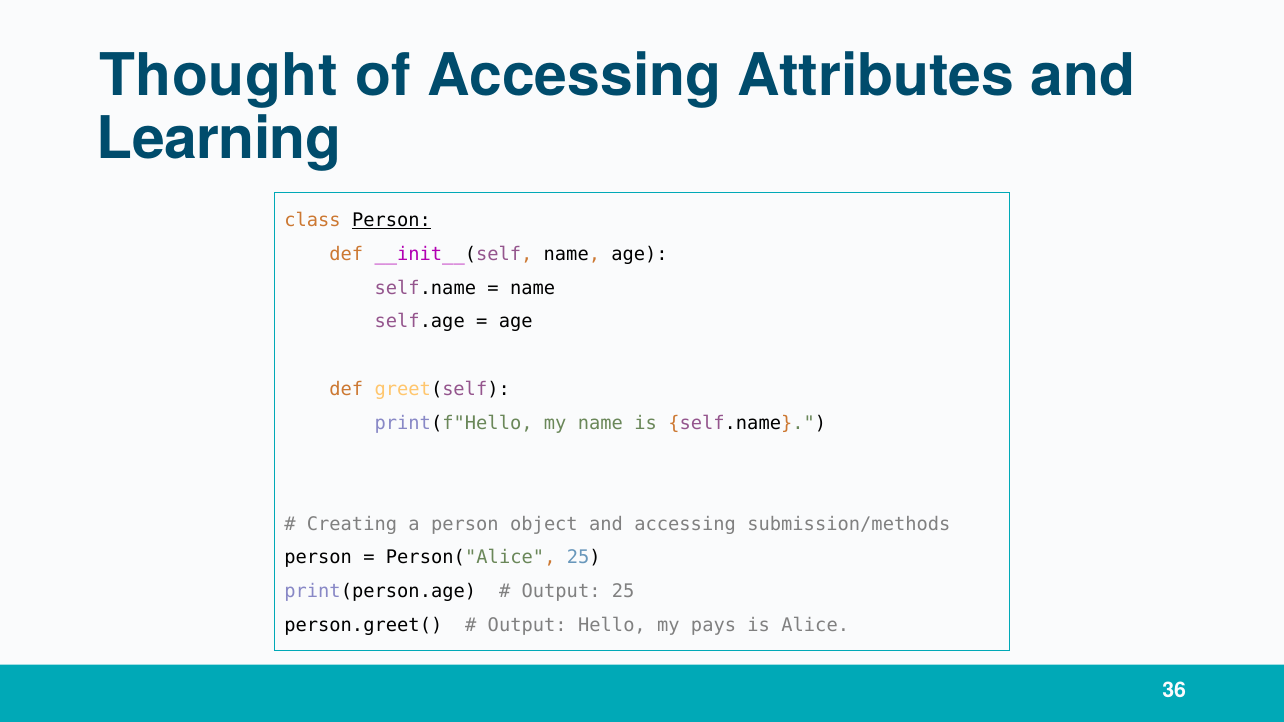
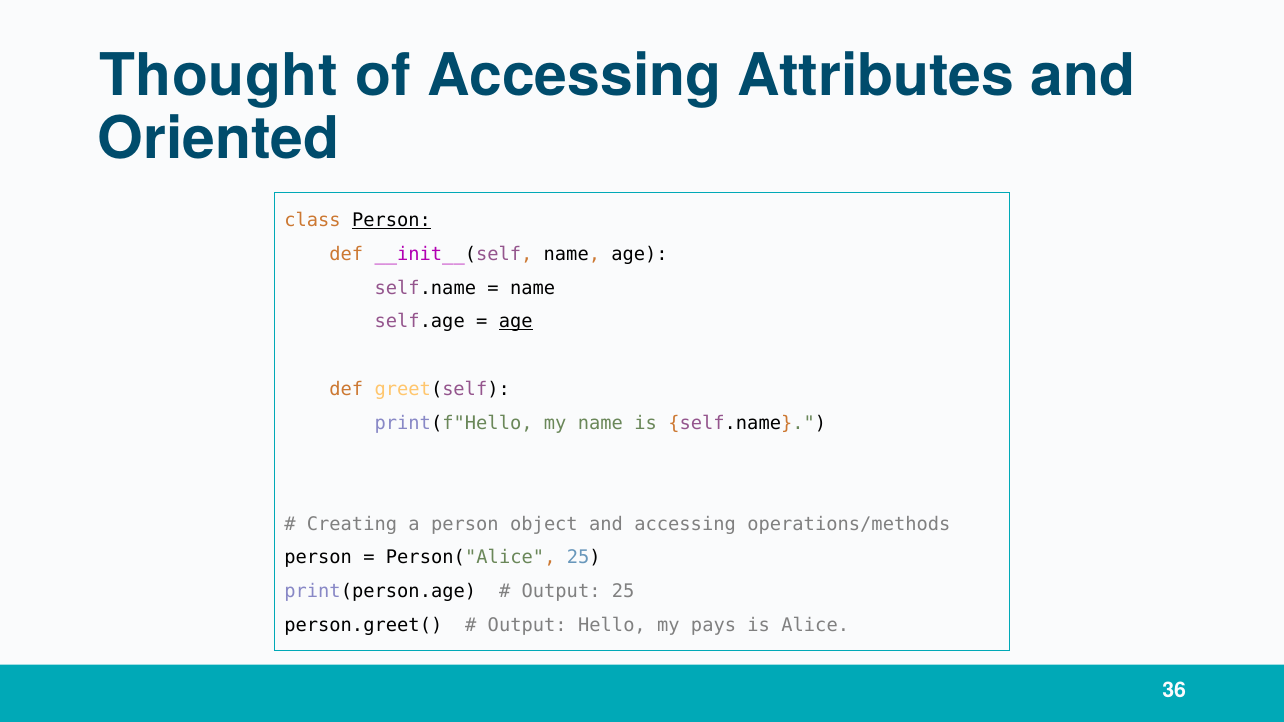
Learning: Learning -> Oriented (219, 140)
age underline: none -> present (516, 322)
submission/methods: submission/methods -> operations/methods (849, 524)
